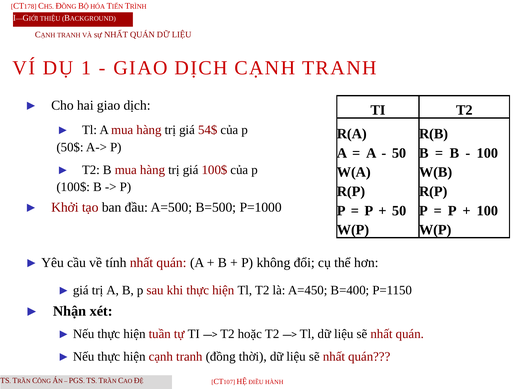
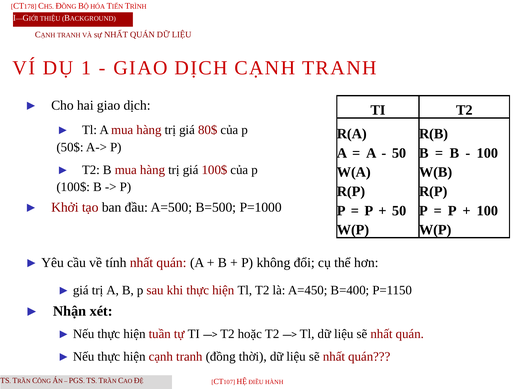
54$: 54$ -> 80$ (208, 130)
